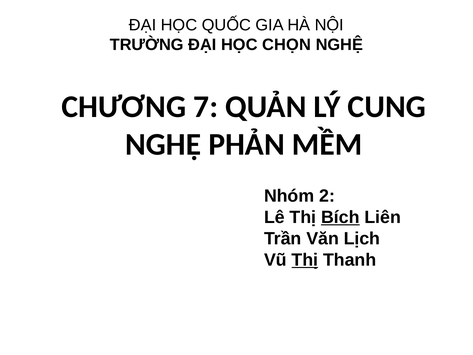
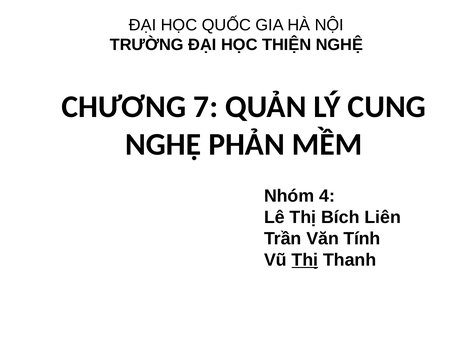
CHỌN: CHỌN -> THIỆN (287, 45)
2: 2 -> 4 (327, 196)
Bích underline: present -> none (340, 217)
Lịch: Lịch -> Tính (362, 238)
